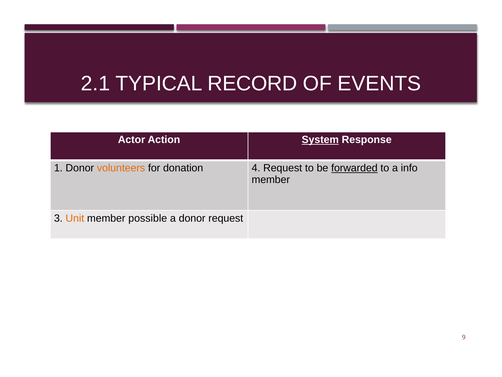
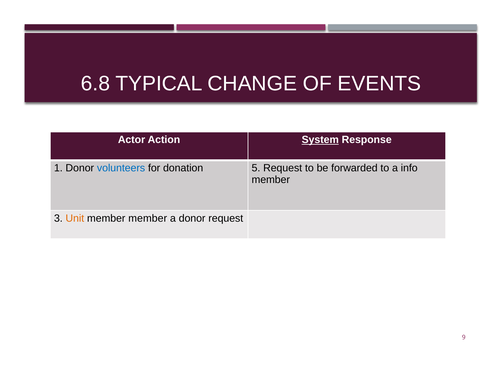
2.1: 2.1 -> 6.8 (95, 84)
RECORD: RECORD -> CHANGE (252, 84)
volunteers colour: orange -> blue (121, 168)
4: 4 -> 5 (256, 168)
forwarded underline: present -> none (354, 168)
member possible: possible -> member (148, 218)
